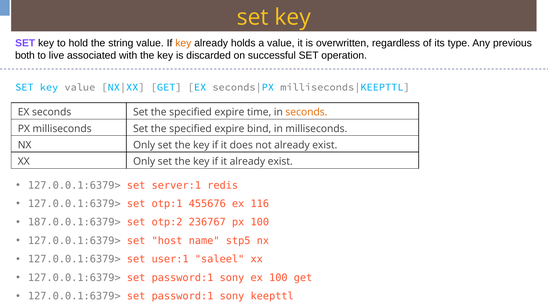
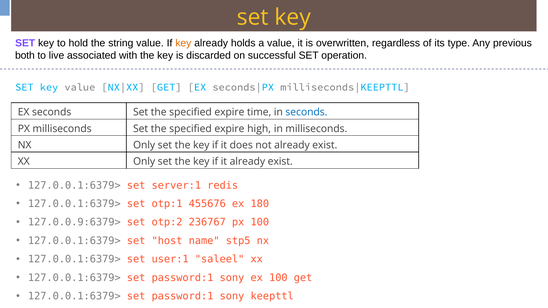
seconds colour: orange -> blue (306, 112)
bind: bind -> high (259, 129)
116: 116 -> 180 (260, 204)
187.0.0.1:6379>: 187.0.0.1:6379> -> 127.0.0.9:6379> (74, 222)
